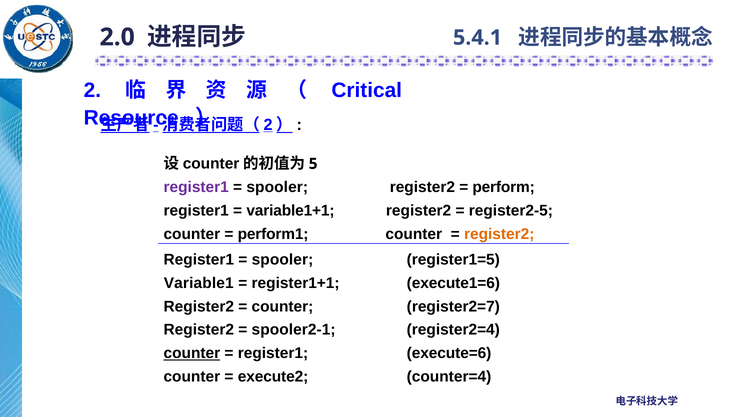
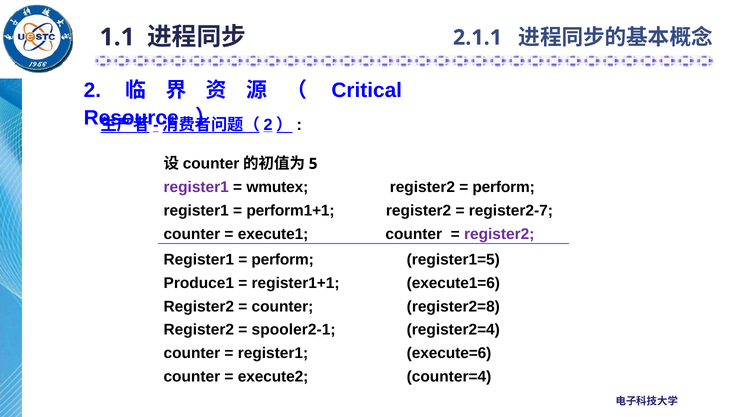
2.0: 2.0 -> 1.1 (117, 37)
5.4.1: 5.4.1 -> 2.1.1 (478, 38)
spooler: spooler -> wmutex (277, 187)
variable1+1: variable1+1 -> perform1+1 (290, 211)
register2-5: register2-5 -> register2-7 (511, 211)
perform1: perform1 -> execute1 (273, 234)
register2 colour: orange -> purple (499, 234)
spooler: spooler -> perform (283, 259)
Variable1: Variable1 -> Produce1 (199, 283)
register2=7: register2=7 -> register2=8 (453, 306)
counter underline: present -> none (192, 353)
